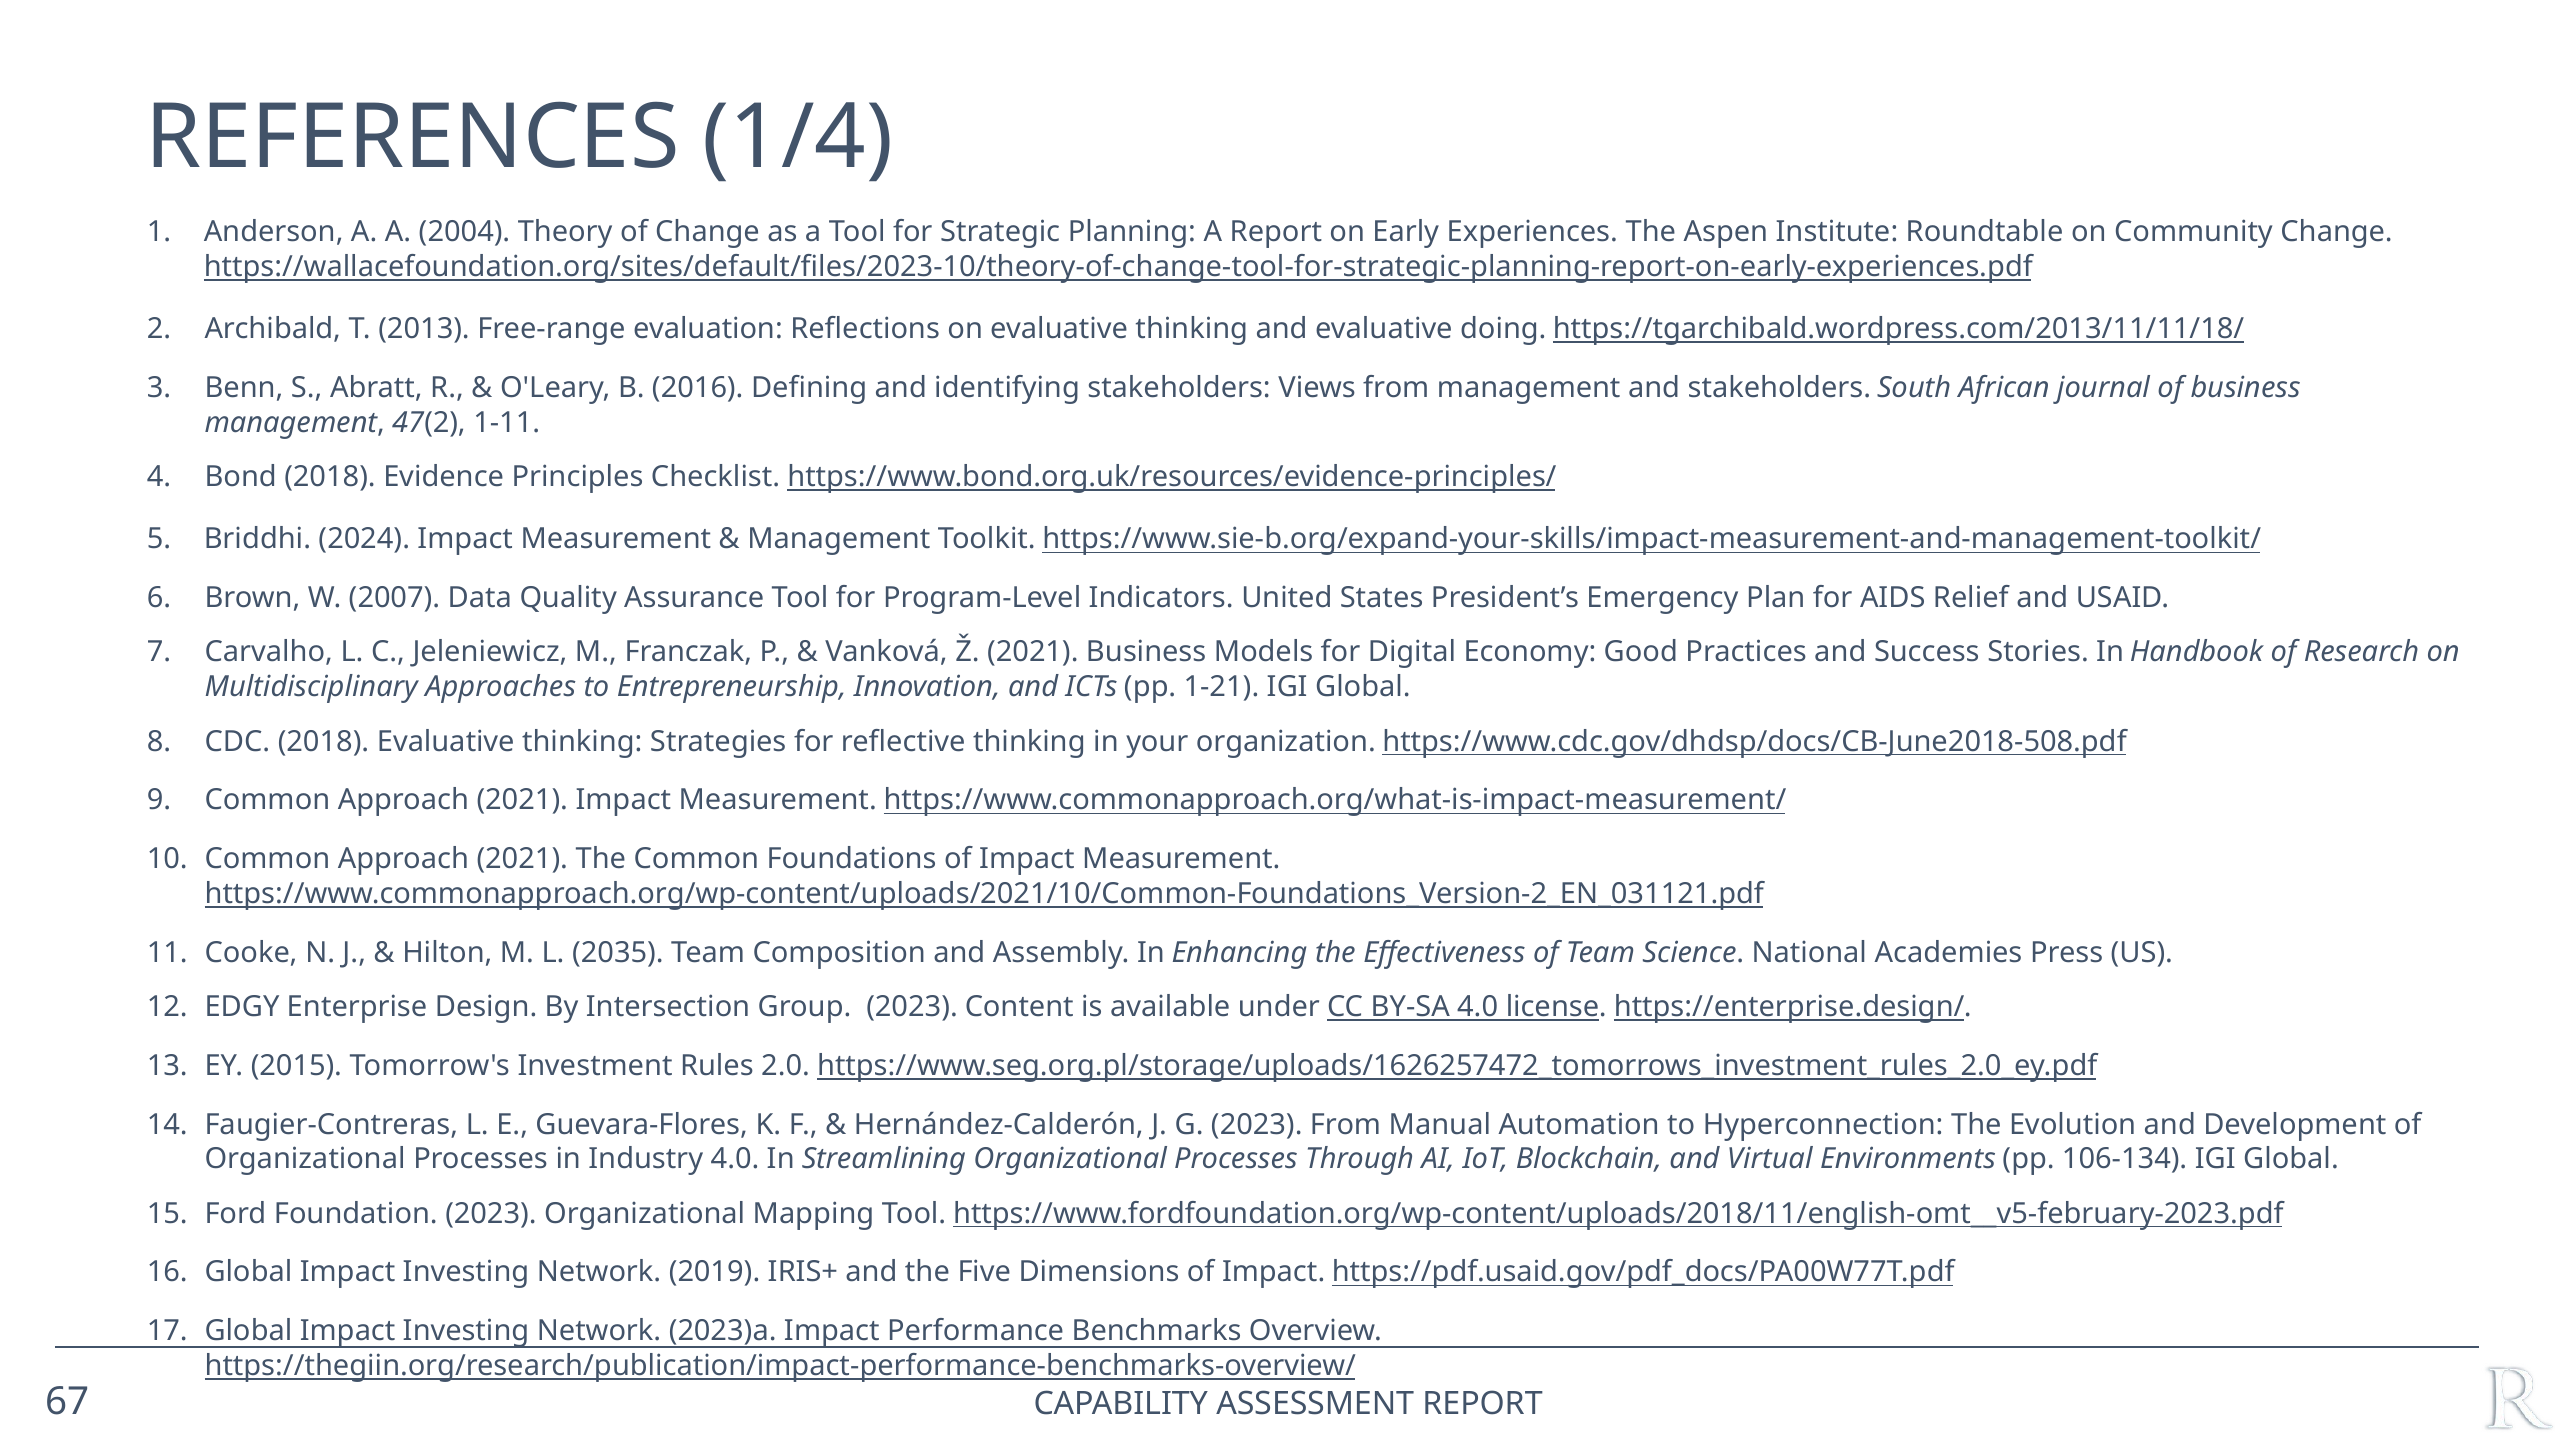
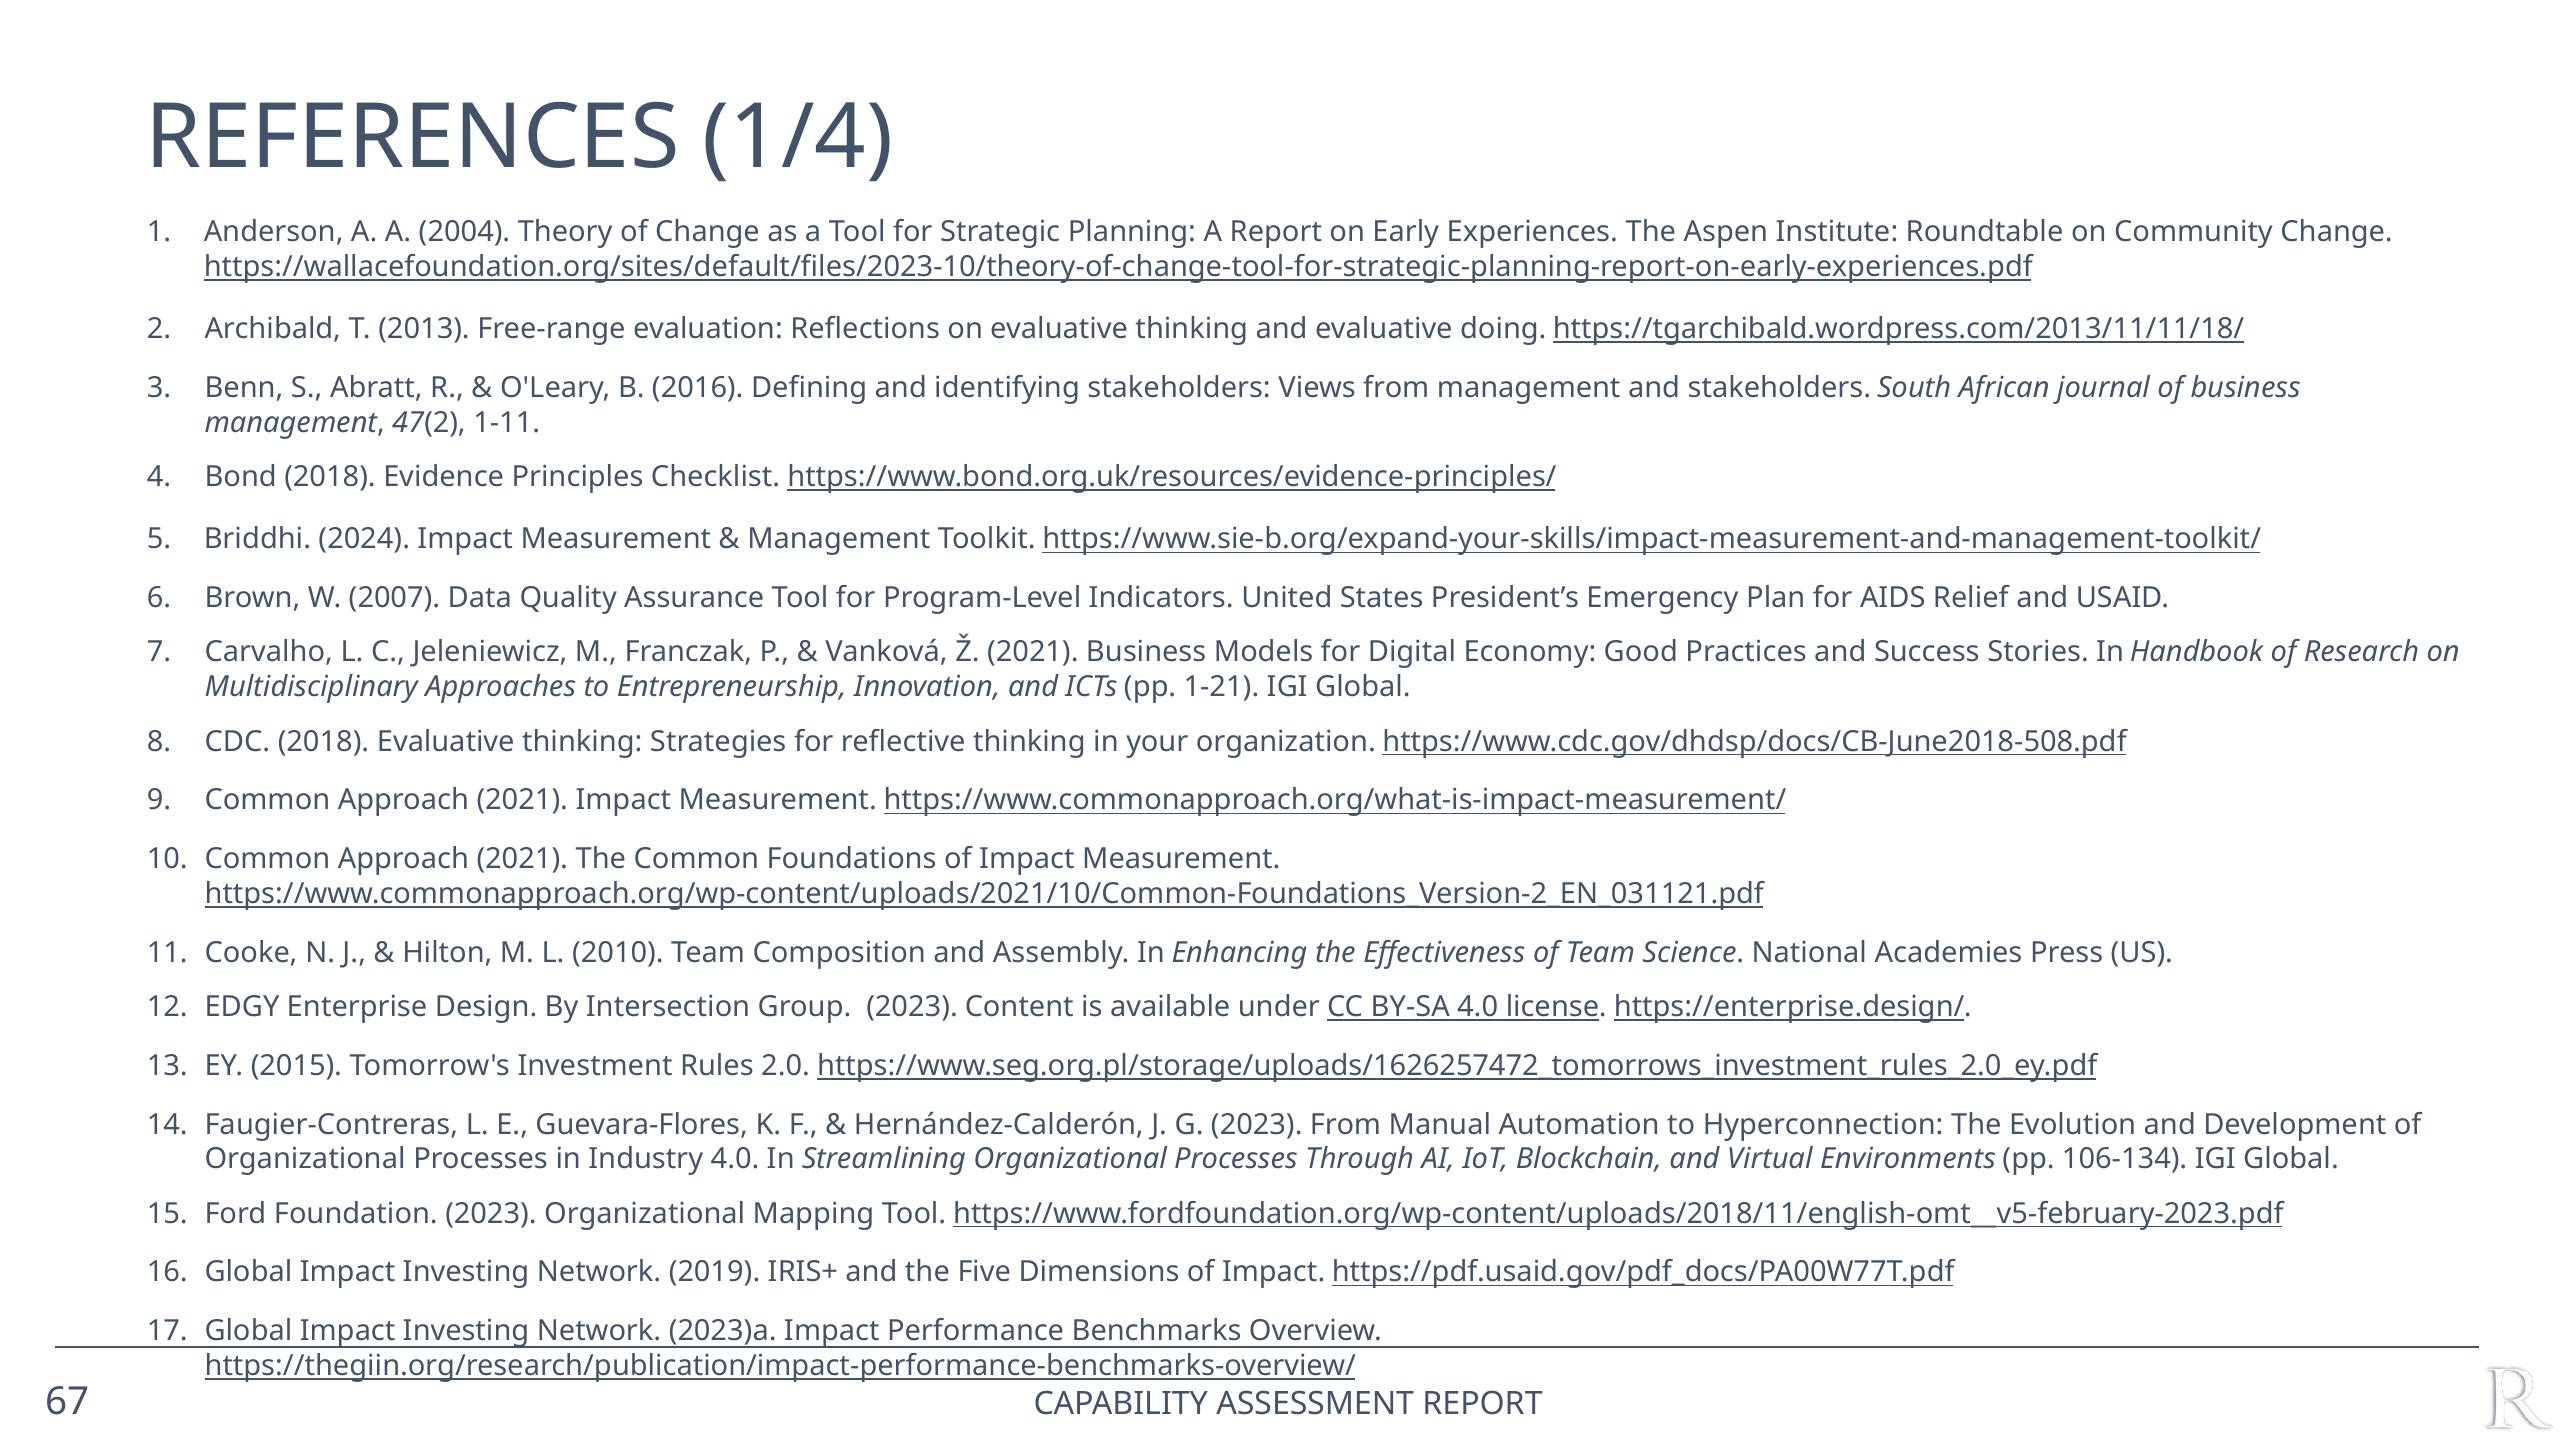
2035: 2035 -> 2010 (618, 953)
